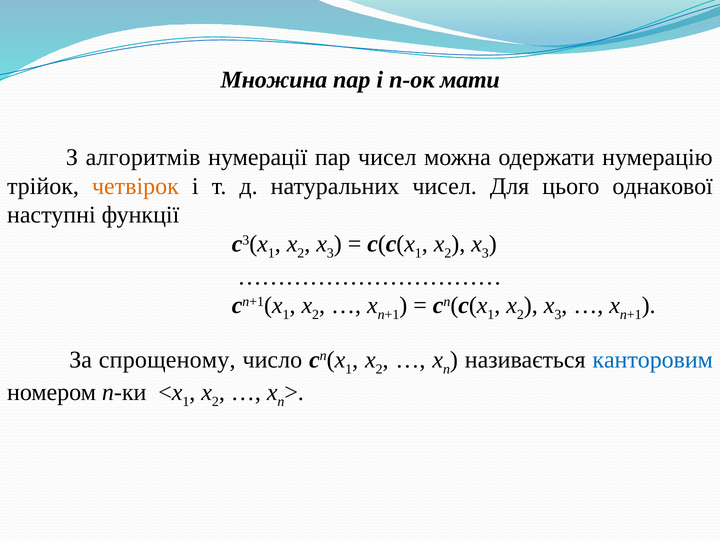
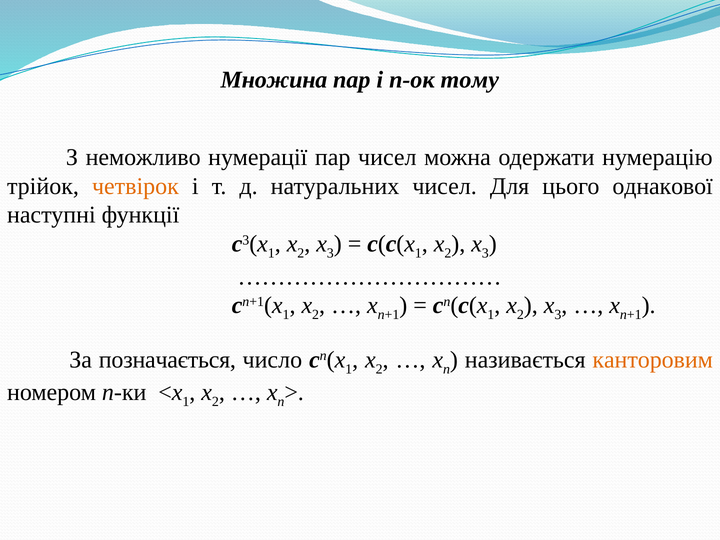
мати: мати -> тому (470, 80)
алгоритмів: алгоритмів -> неможливо (143, 157)
спрощеному: спрощеному -> позначається (167, 360)
канторовим colour: blue -> orange (653, 360)
